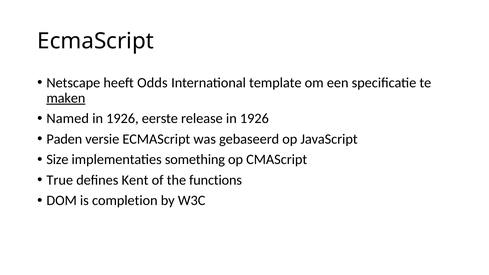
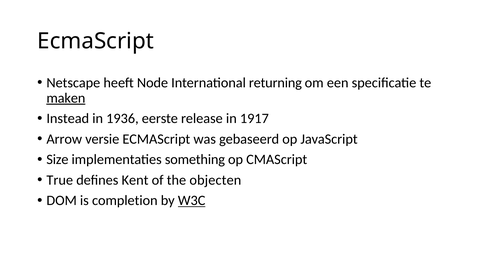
Odds: Odds -> Node (153, 83)
template: template -> returning (275, 83)
Named: Named -> Instead (68, 119)
1926: 1926 -> 1936 (122, 119)
release in 1926: 1926 -> 1917 (254, 119)
Paden: Paden -> Arrow (64, 139)
functions: functions -> objecten (215, 180)
W3C underline: none -> present (192, 201)
